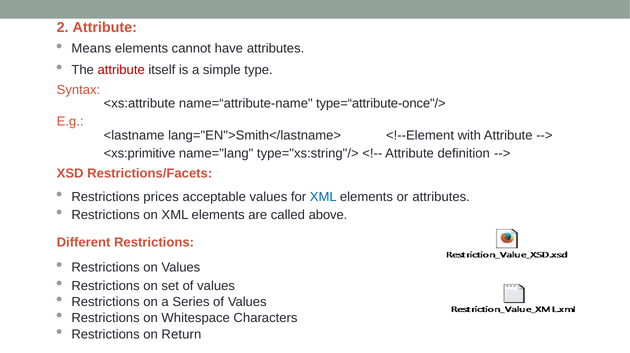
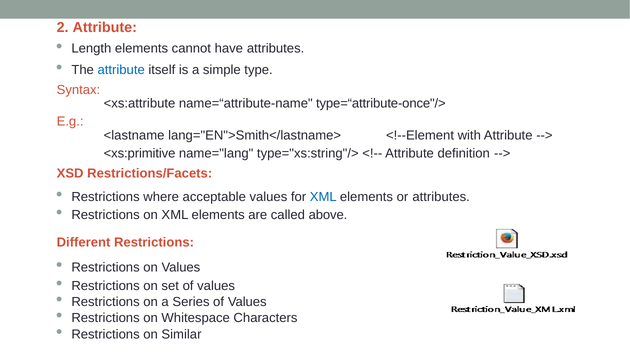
Means: Means -> Length (91, 49)
attribute colour: red -> blue (121, 70)
prices: prices -> where (161, 197)
Return: Return -> Similar (181, 334)
